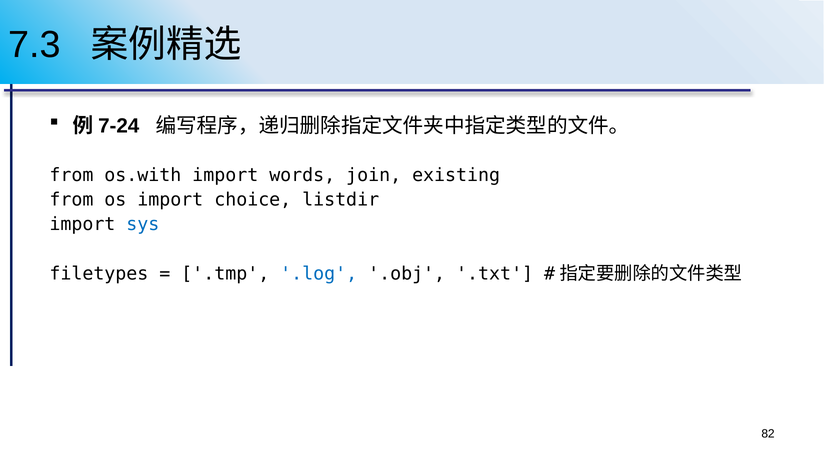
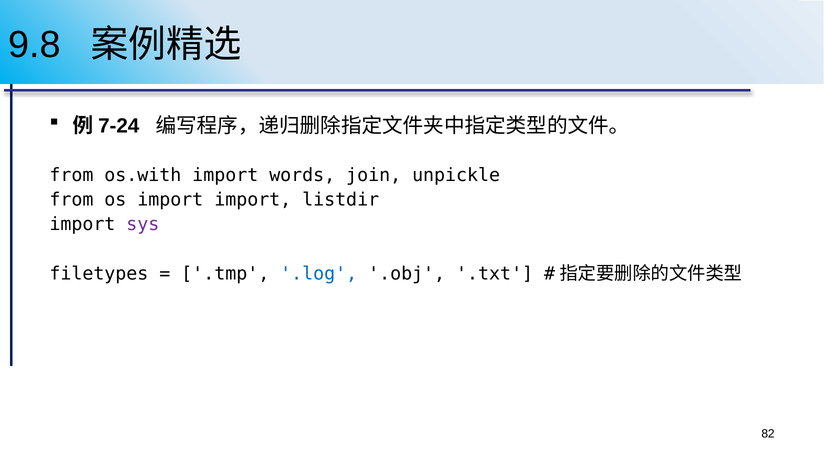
7.3: 7.3 -> 9.8 (34, 45)
existing: existing -> unpickle (456, 175)
import choice: choice -> import (253, 200)
sys colour: blue -> purple (143, 225)
